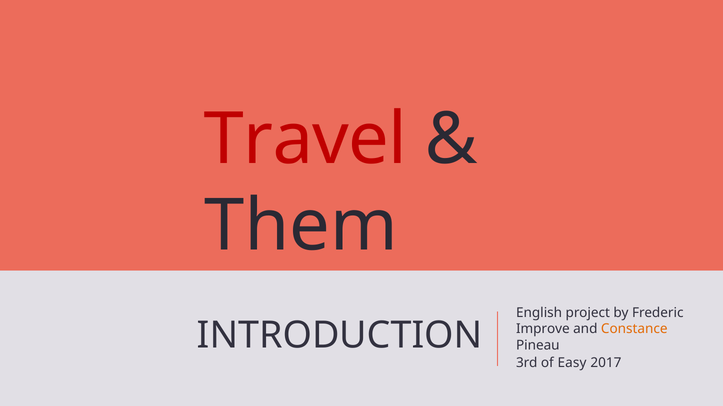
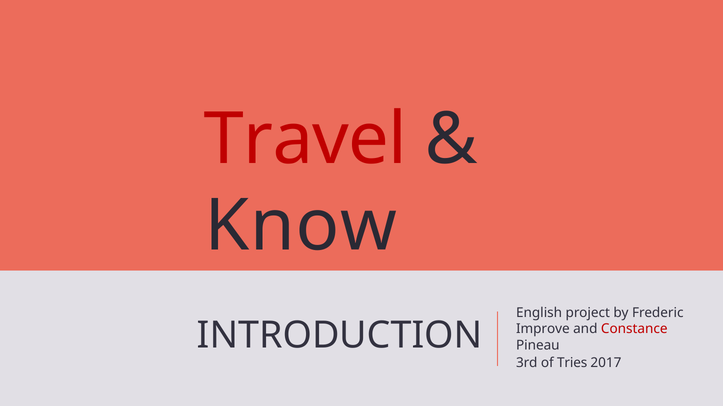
Them: Them -> Know (301, 226)
Constance colour: orange -> red (634, 330)
Easy: Easy -> Tries (572, 364)
